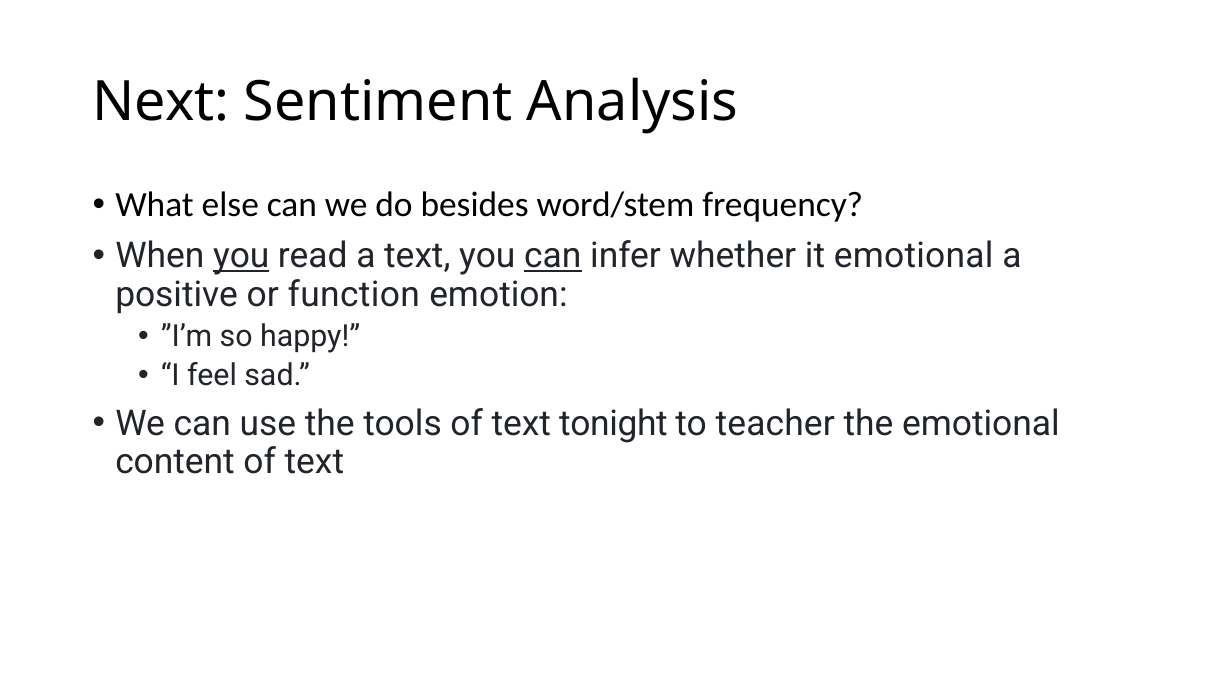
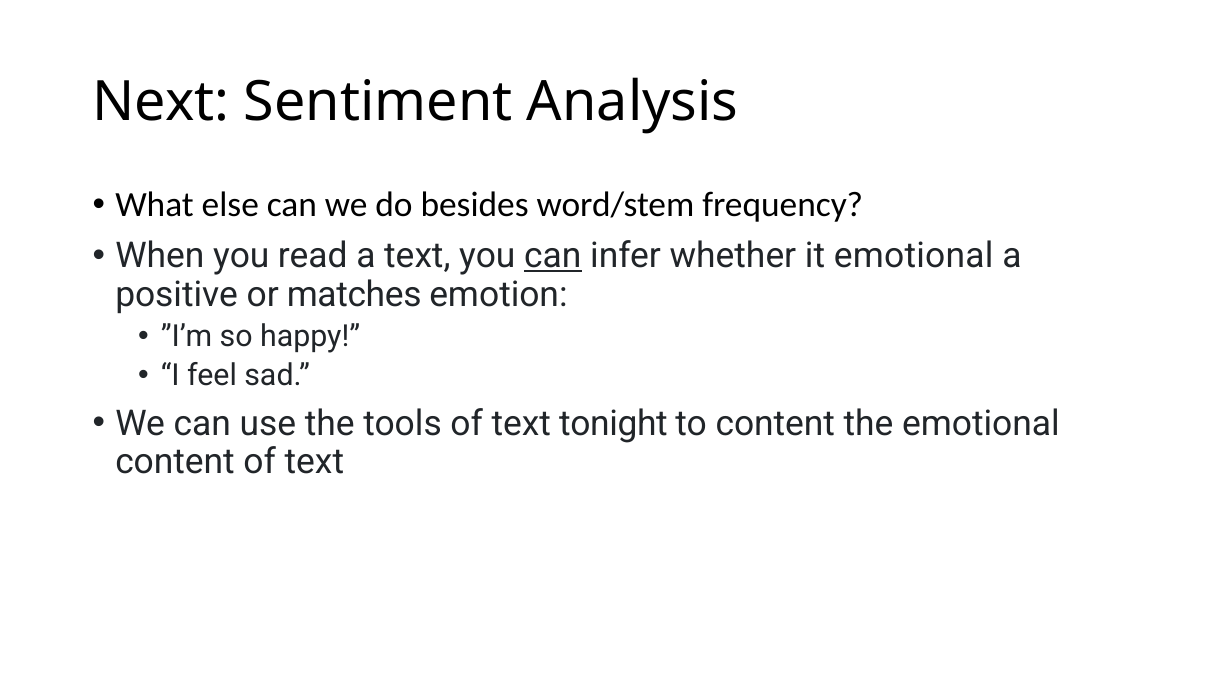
you underline: present -> none (241, 256)
function: function -> matches (354, 294)
to teacher: teacher -> content (775, 423)
